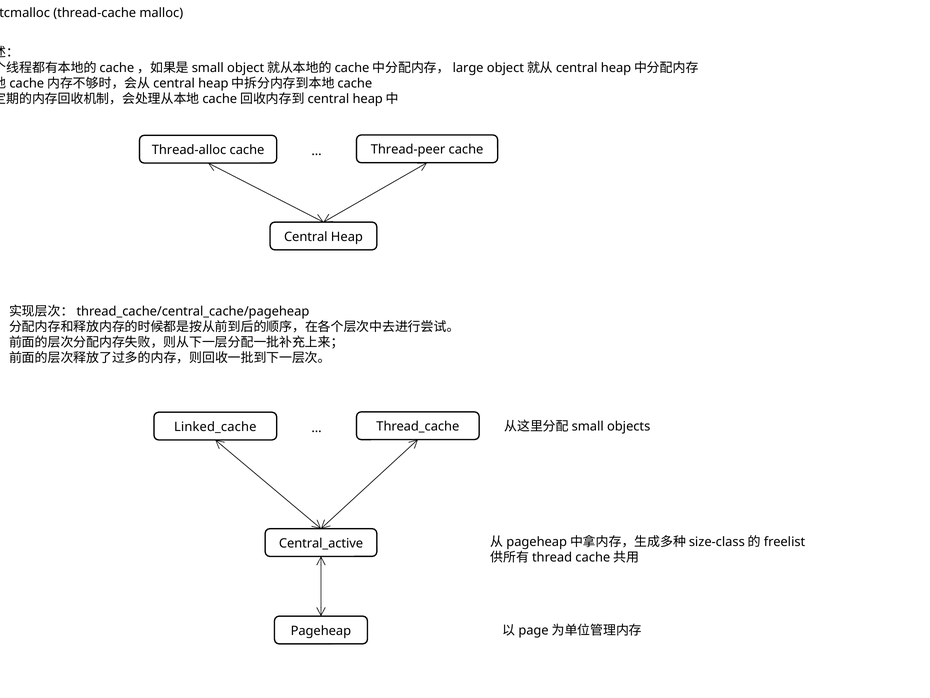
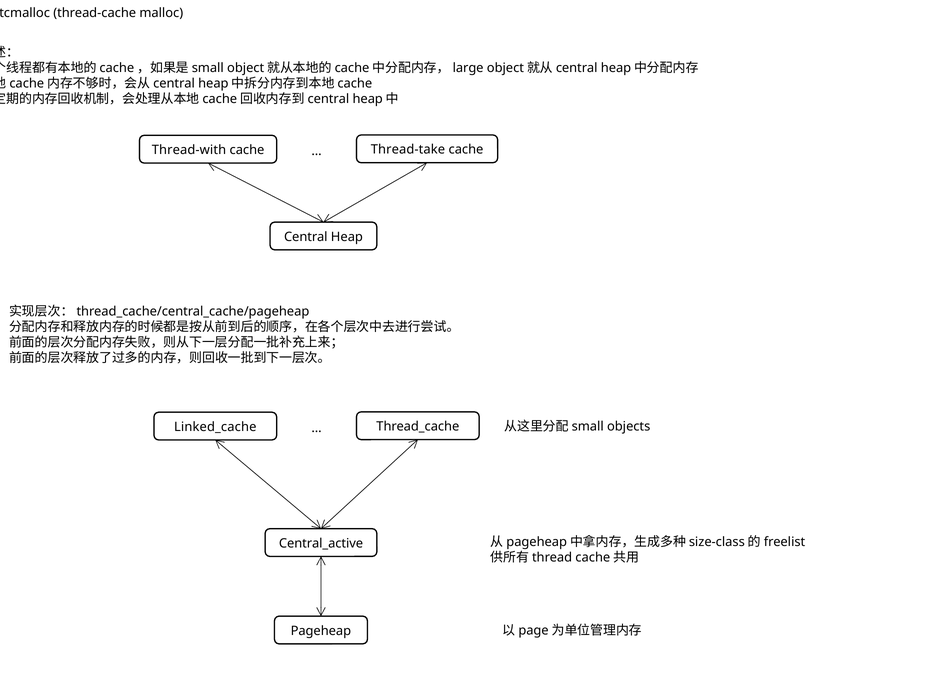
Thread-alloc: Thread-alloc -> Thread-with (189, 150)
Thread-peer: Thread-peer -> Thread-take (408, 150)
